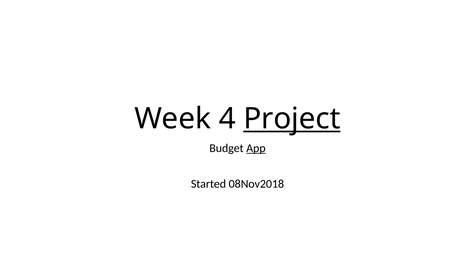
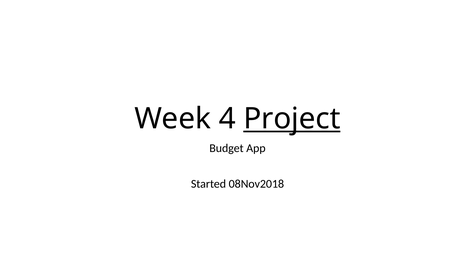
App underline: present -> none (256, 148)
